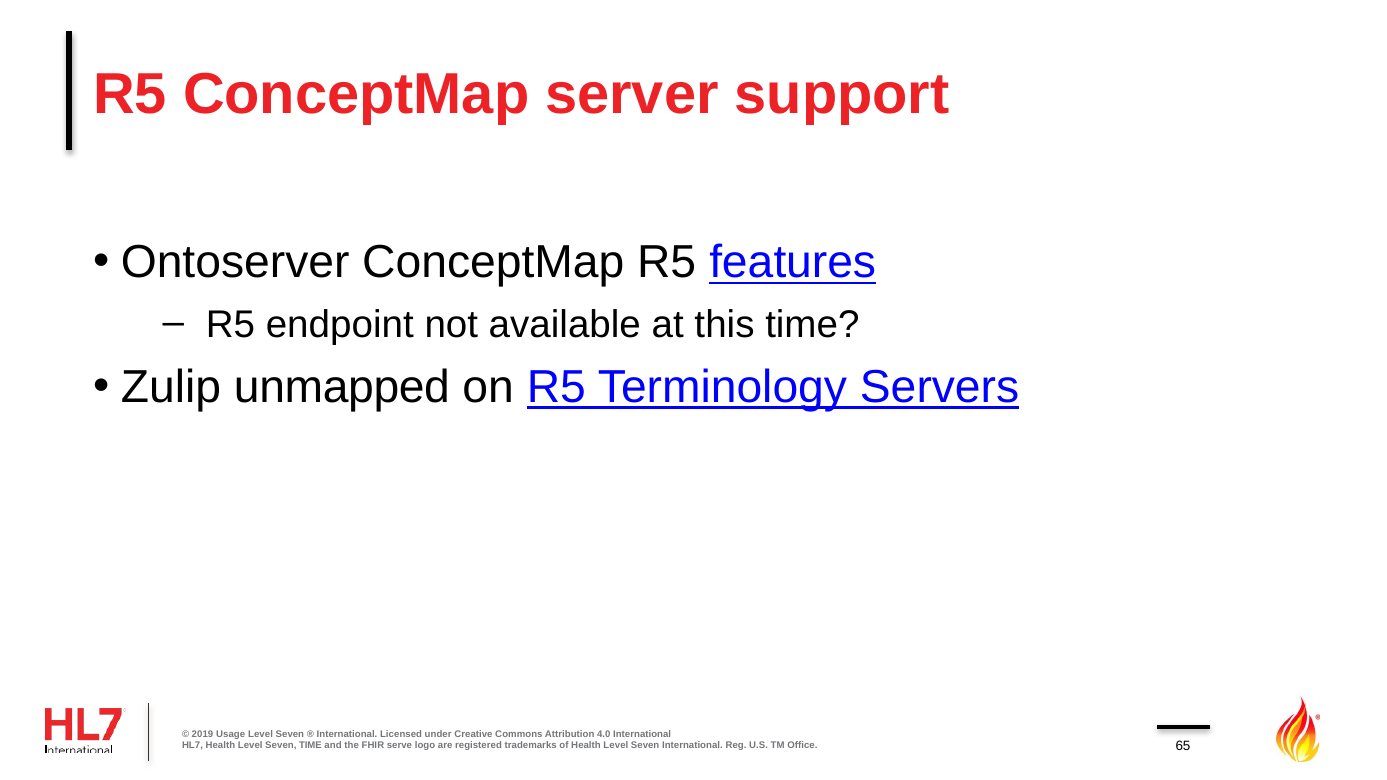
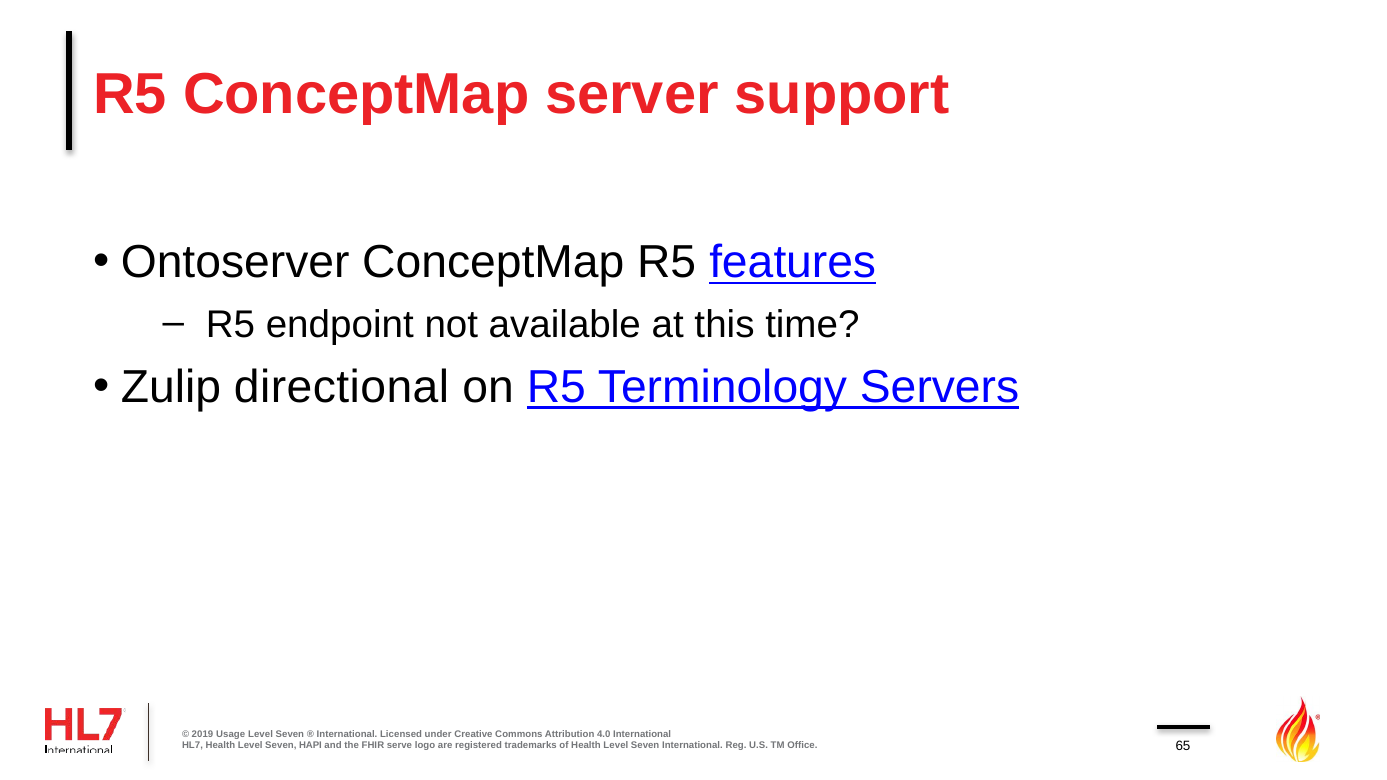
unmapped: unmapped -> directional (342, 388)
Seven TIME: TIME -> HAPI (310, 746)
